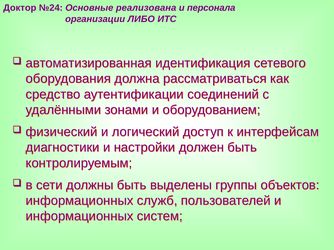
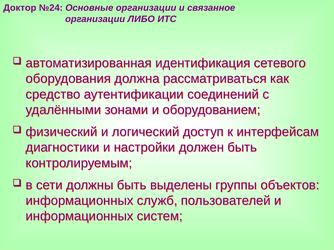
Основные реализована: реализована -> организации (146, 8)
персонала: персонала -> связанное (211, 8)
